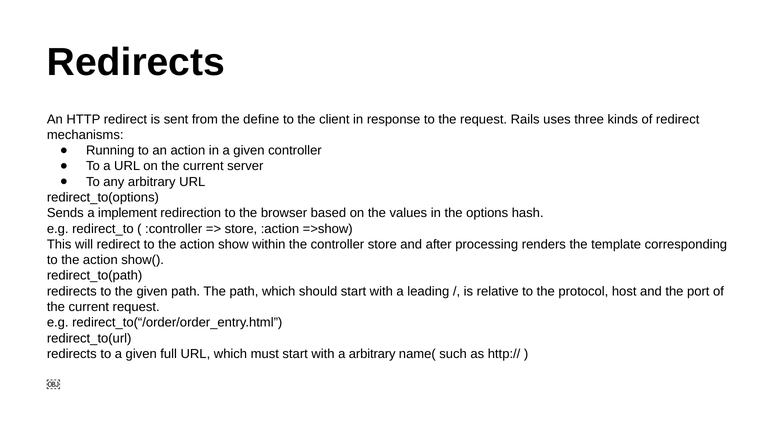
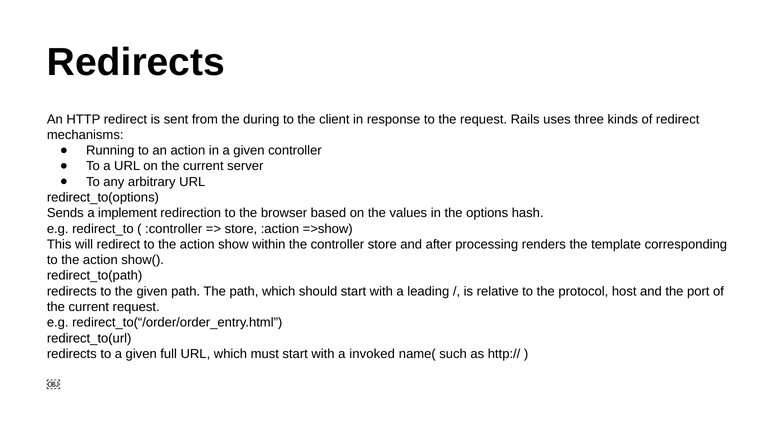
define: define -> during (261, 119)
a arbitrary: arbitrary -> invoked (372, 354)
